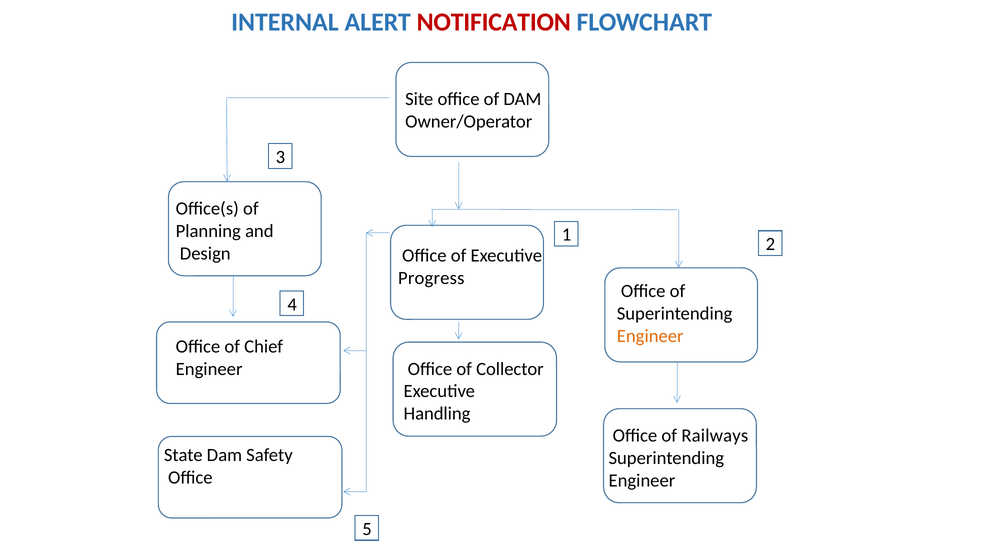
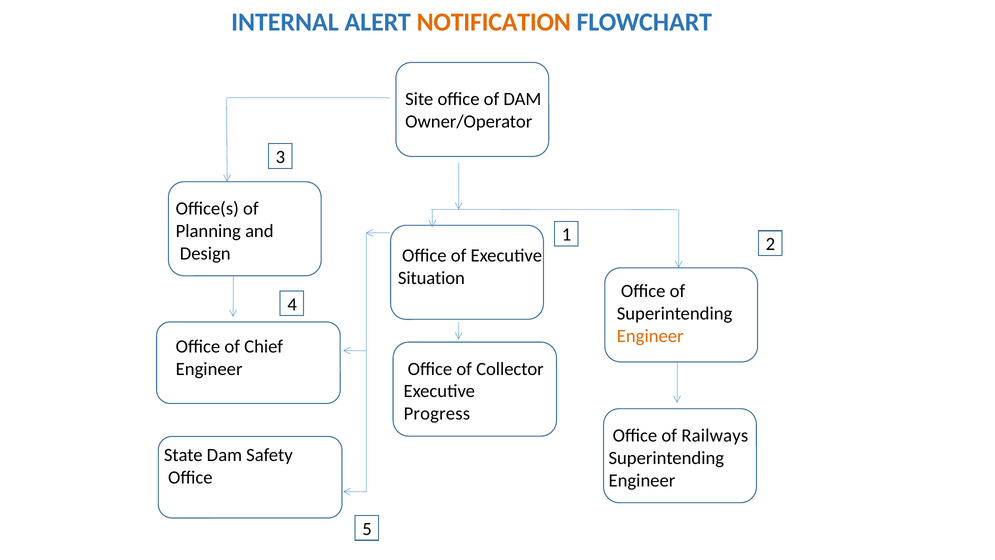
NOTIFICATION colour: red -> orange (494, 22)
Progress: Progress -> Situation (431, 278)
Handling: Handling -> Progress (437, 414)
